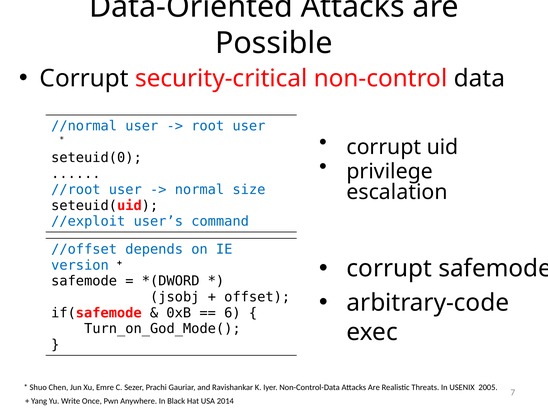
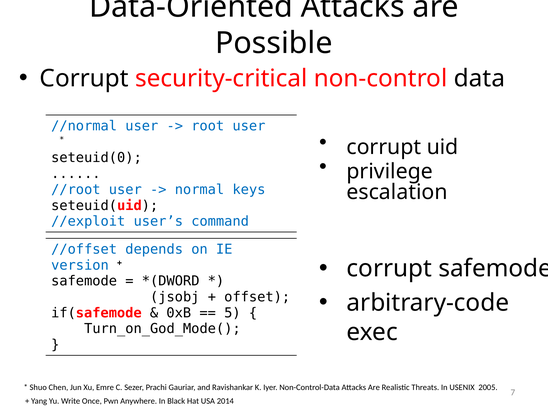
size: size -> keys (249, 190)
6: 6 -> 5 (232, 313)
